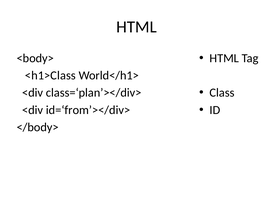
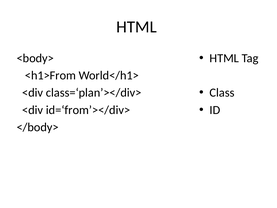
<h1>Class: <h1>Class -> <h1>From (50, 75)
